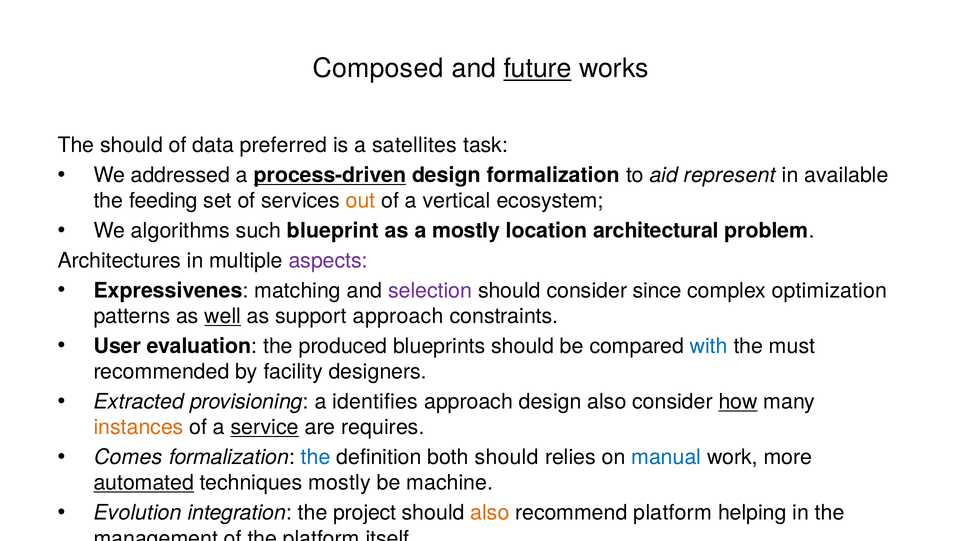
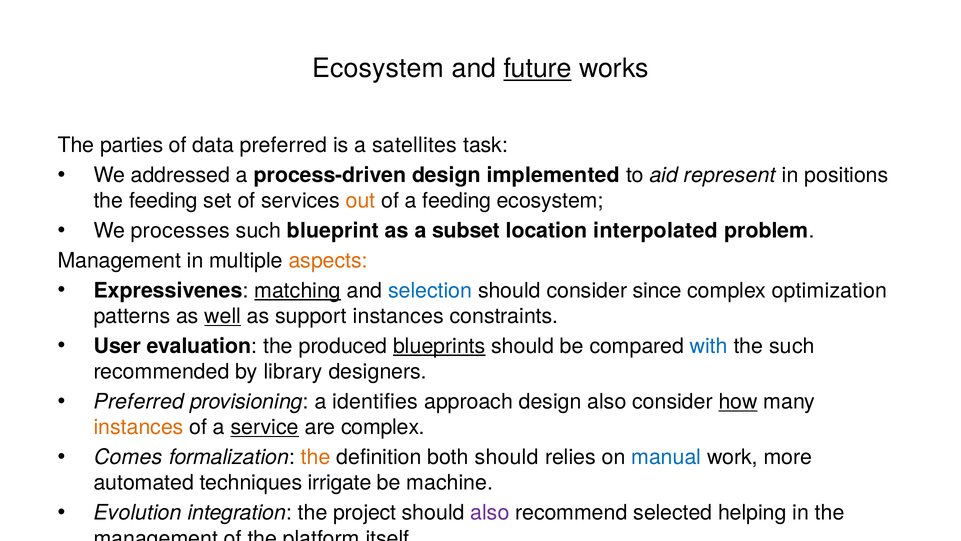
Composed: Composed -> Ecosystem (378, 69)
The should: should -> parties (132, 145)
process-driven underline: present -> none (330, 175)
design formalization: formalization -> implemented (553, 175)
available: available -> positions (846, 175)
a vertical: vertical -> feeding (457, 201)
algorithms: algorithms -> processes (180, 231)
a mostly: mostly -> subset (466, 231)
architectural: architectural -> interpolated (656, 231)
Architectures: Architectures -> Management (119, 261)
aspects colour: purple -> orange (328, 261)
matching underline: none -> present (298, 290)
selection colour: purple -> blue (430, 290)
support approach: approach -> instances (398, 316)
blueprints underline: none -> present (439, 346)
the must: must -> such (792, 346)
facility: facility -> library (293, 372)
Extracted: Extracted -> Preferred (139, 401)
are requires: requires -> complex (383, 427)
the colour: blue -> orange (316, 457)
automated underline: present -> none (144, 483)
techniques mostly: mostly -> irrigate (340, 483)
also colour: orange -> purple (490, 512)
recommend platform: platform -> selected (673, 512)
